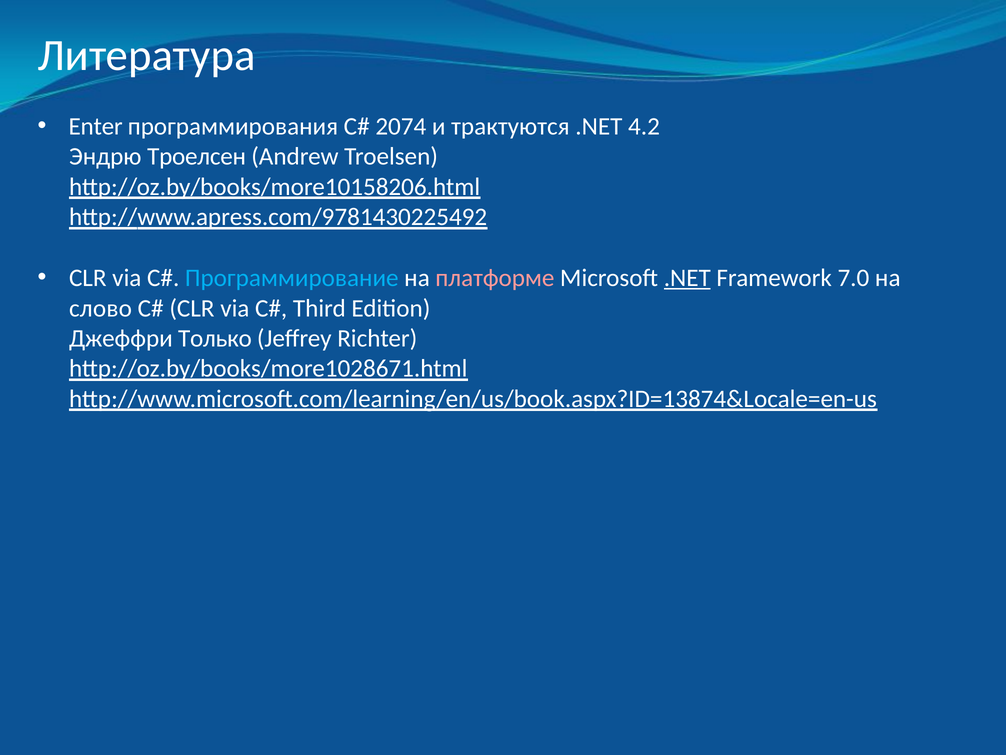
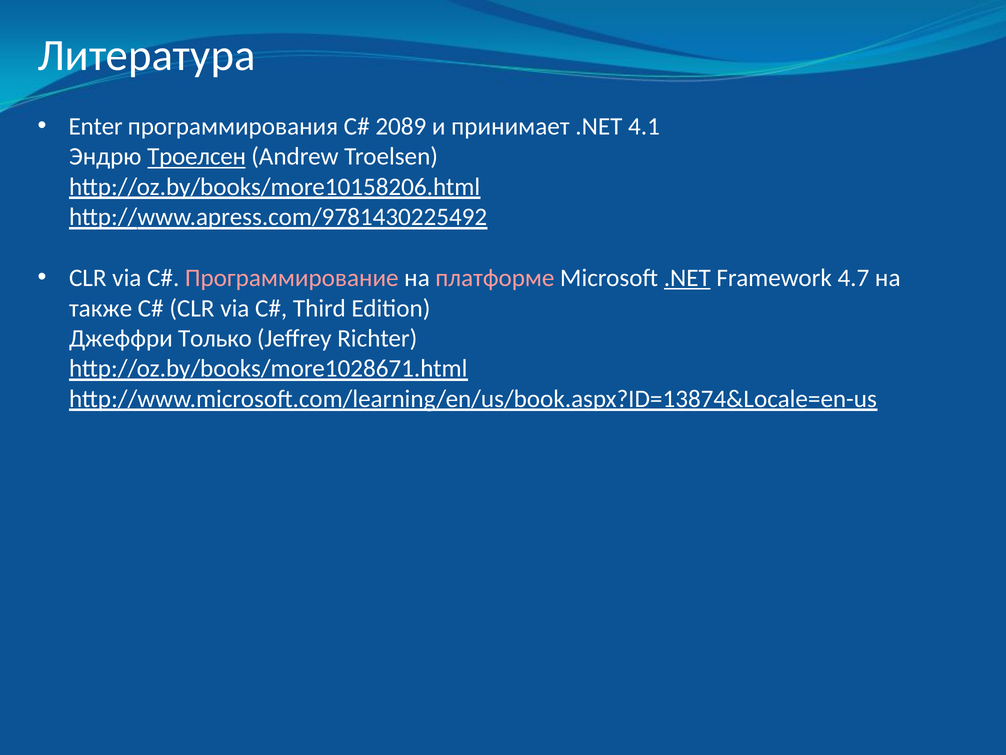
2074: 2074 -> 2089 (401, 126)
трактуются: трактуются -> принимает (510, 126)
4.2: 4.2 -> 4.1 (644, 126)
Троелсен underline: none -> present (197, 157)
Программирование colour: light blue -> pink (292, 278)
7.0: 7.0 -> 4.7 (853, 278)
слово: слово -> также (101, 308)
